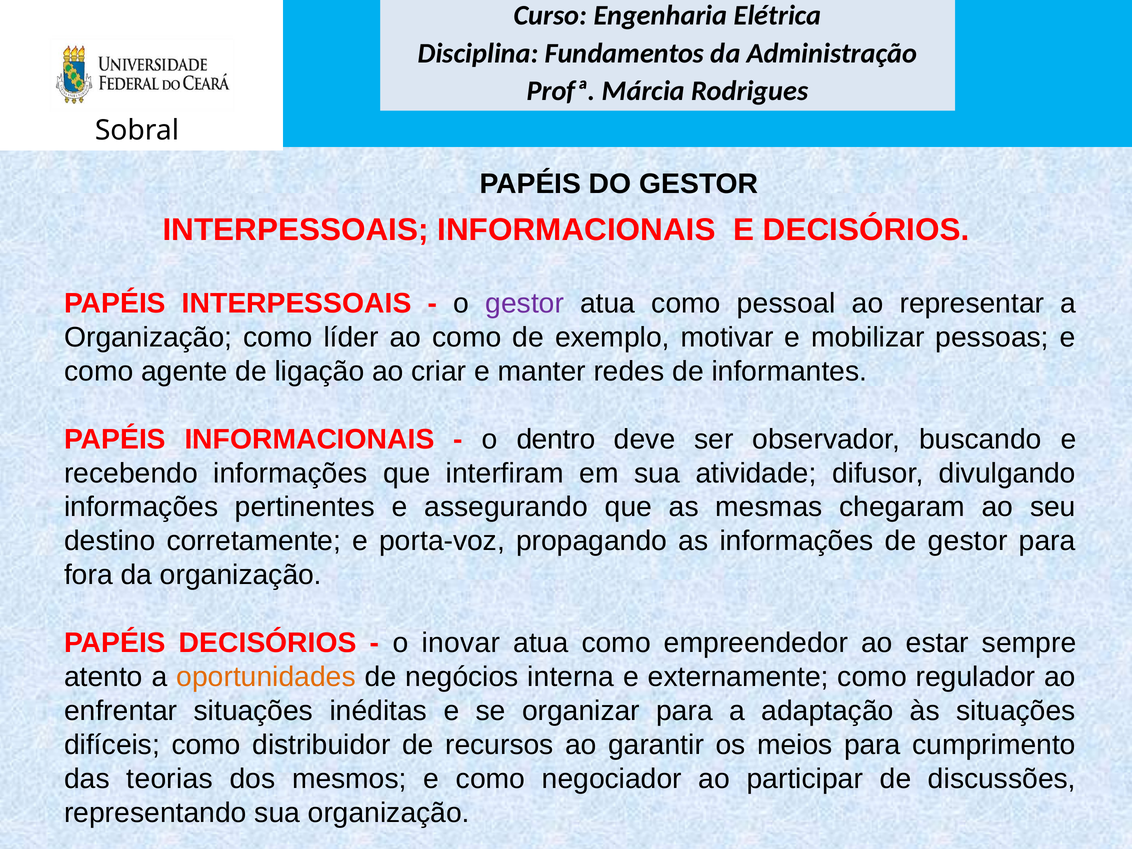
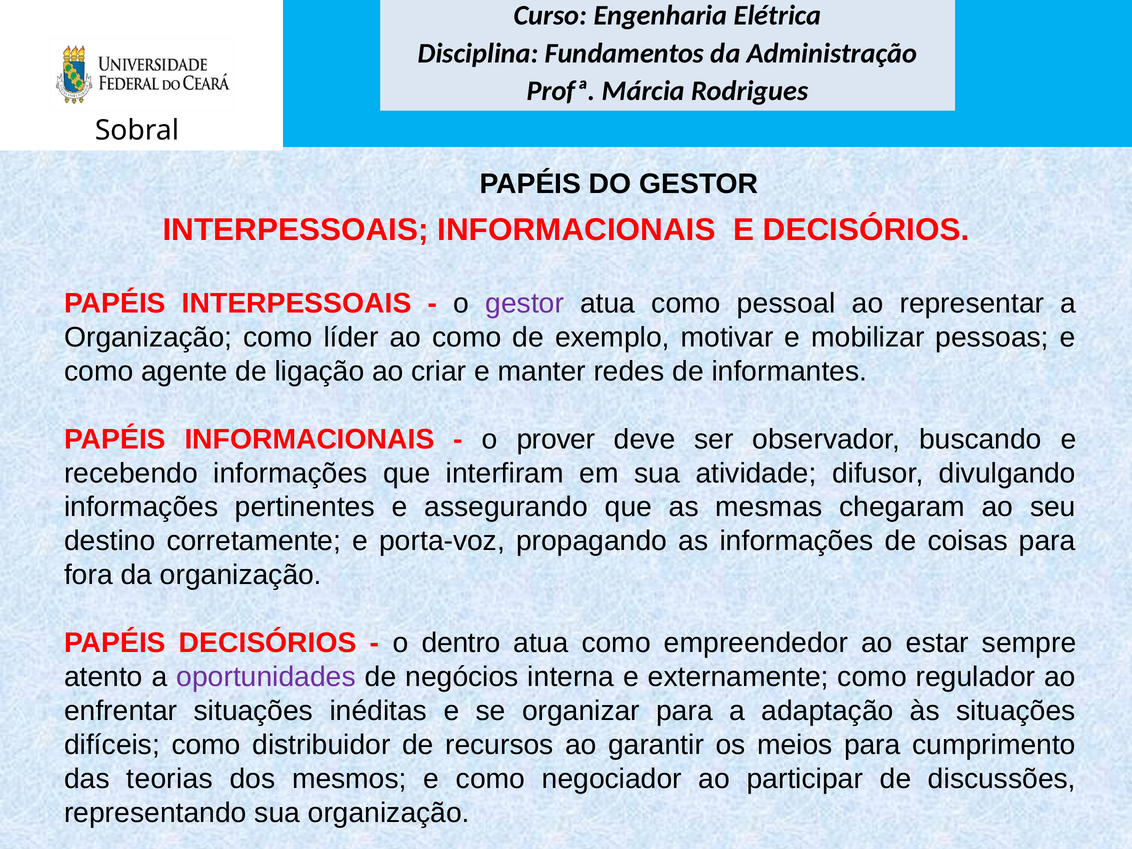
dentro: dentro -> prover (556, 439)
de gestor: gestor -> coisas (968, 541)
inovar: inovar -> dentro (461, 643)
oportunidades colour: orange -> purple (266, 677)
